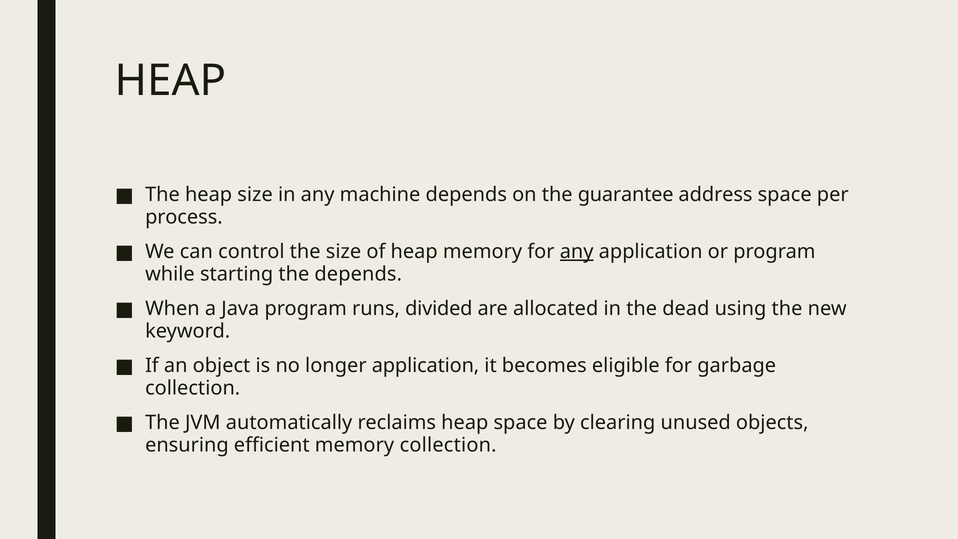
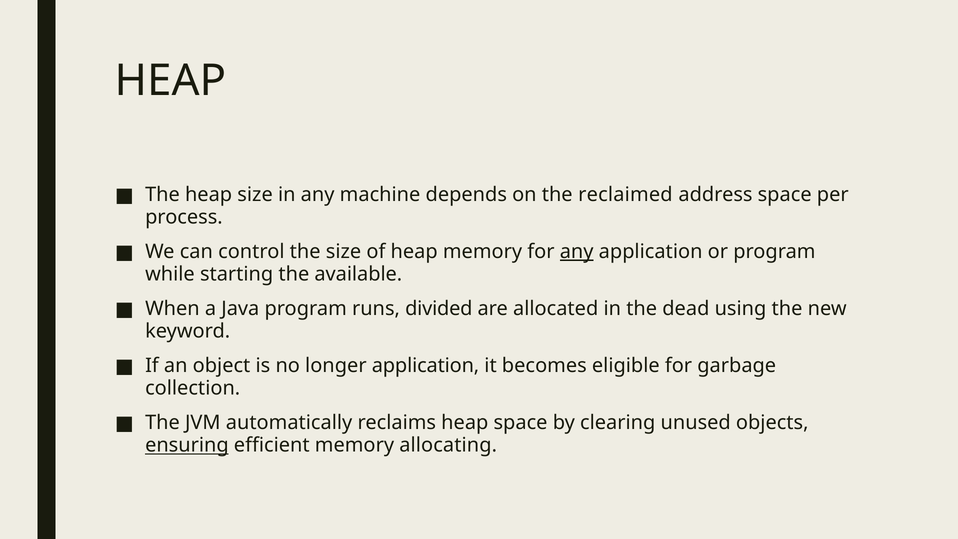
guarantee: guarantee -> reclaimed (625, 195)
the depends: depends -> available (358, 274)
ensuring underline: none -> present (187, 445)
memory collection: collection -> allocating (448, 445)
